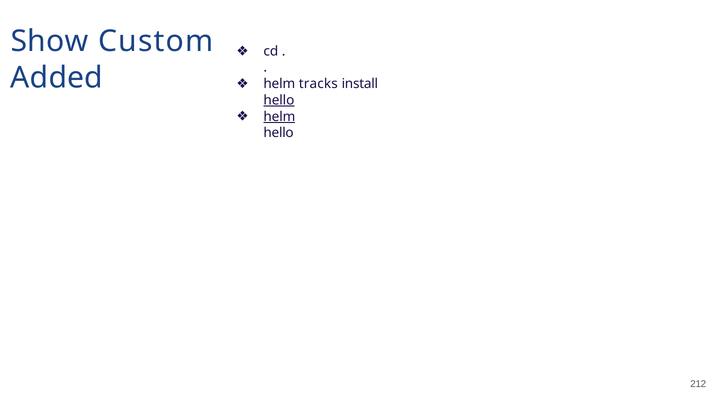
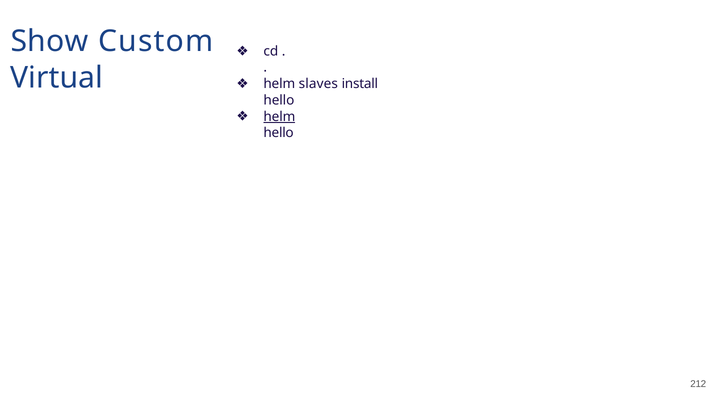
Added: Added -> Virtual (57, 78)
tracks: tracks -> slaves (318, 84)
hello underline: present -> none (279, 100)
